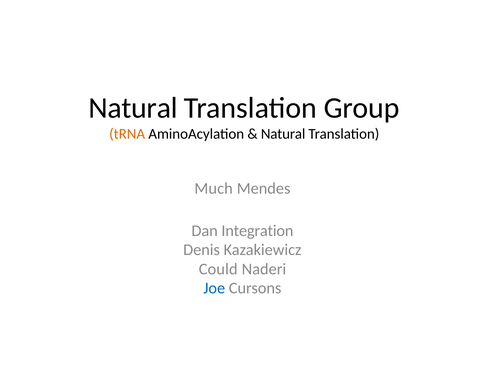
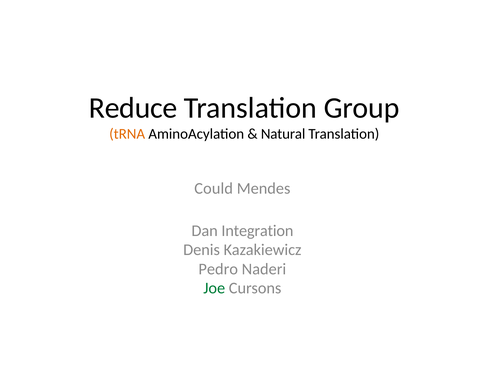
Natural: Natural -> Reduce (133, 108)
Much: Much -> Could (214, 188)
Could: Could -> Pedro (218, 269)
Joe colour: blue -> green (214, 288)
